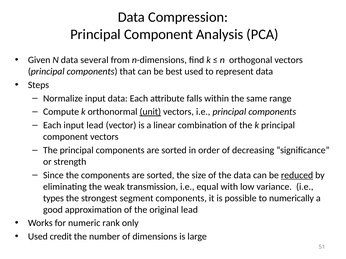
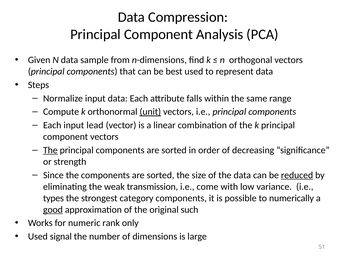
several: several -> sample (94, 60)
The underline: none -> present (50, 150)
equal: equal -> come (207, 187)
segment: segment -> category (137, 199)
good underline: none -> present (53, 210)
original lead: lead -> such (190, 210)
credit: credit -> signal (61, 237)
